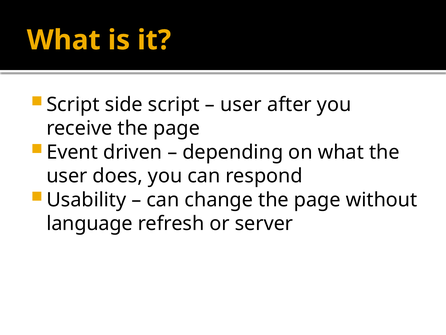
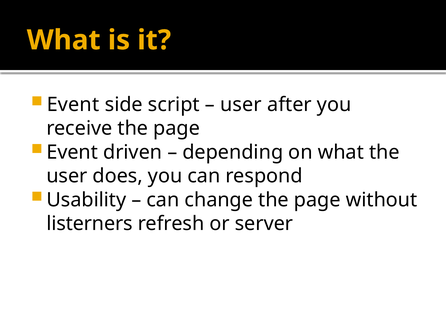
Script: Script -> Event (73, 104)
language: language -> listerners (90, 223)
